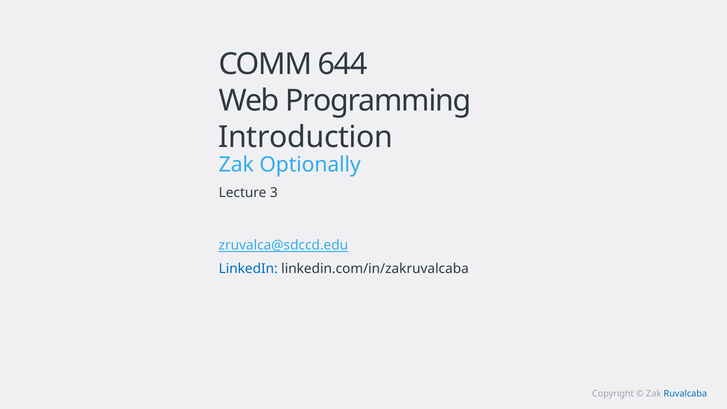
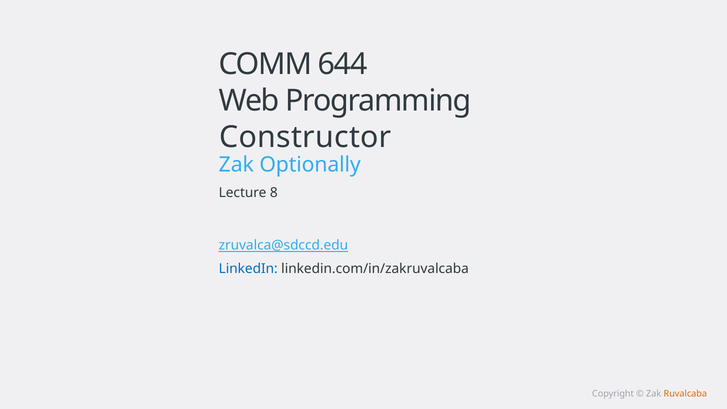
Introduction: Introduction -> Constructor (305, 137)
3: 3 -> 8 (274, 193)
Ruvalcaba colour: blue -> orange (685, 394)
